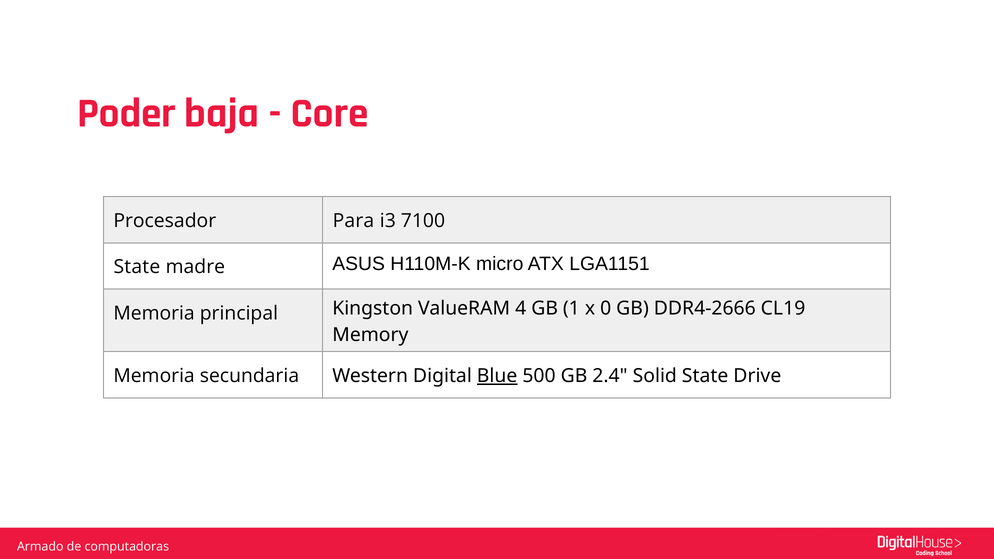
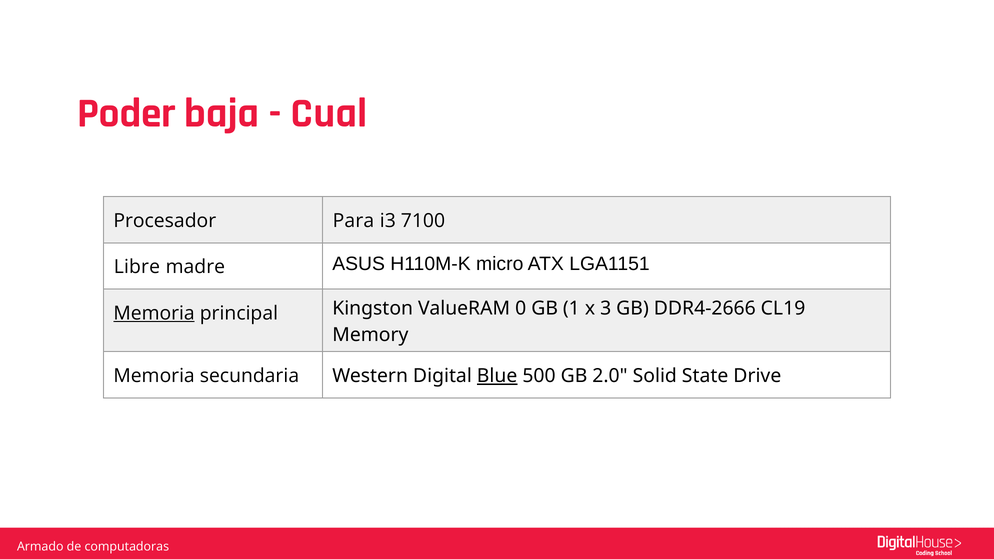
Core: Core -> Cual (329, 113)
State: State -> Libre (137, 267)
Memoria underline: none -> present (154, 313)
4: 4 -> 0 (521, 308)
0: 0 -> 3 (606, 308)
2.4: 2.4 -> 2.0 (610, 376)
